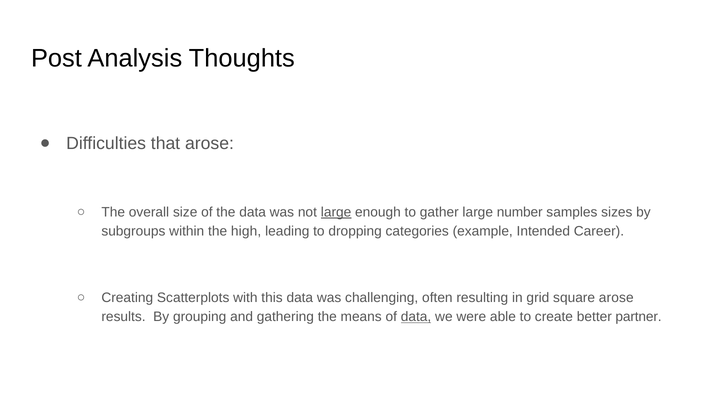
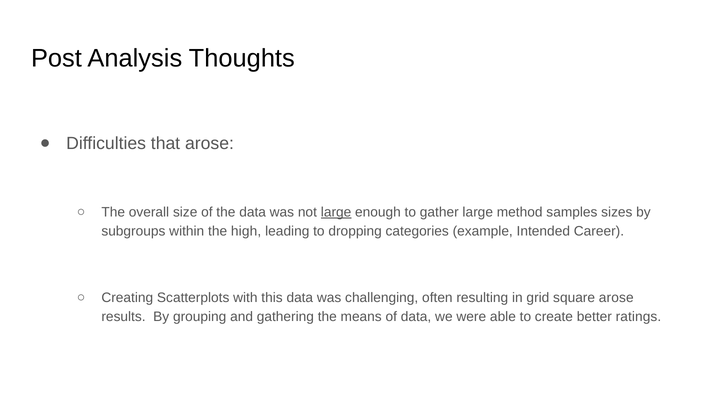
number: number -> method (520, 212)
data underline: present -> none (416, 317)
partner: partner -> ratings (638, 317)
